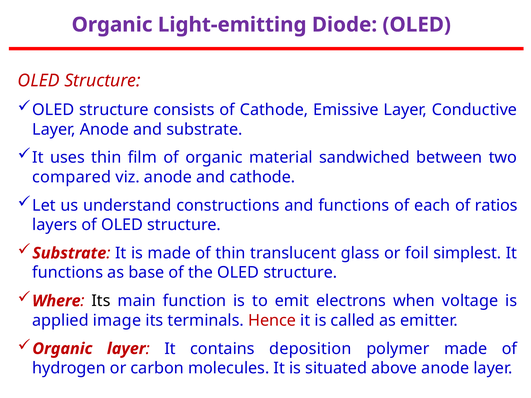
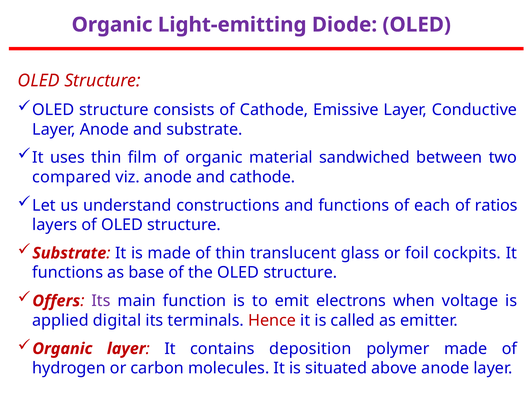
simplest: simplest -> cockpits (467, 253)
Where: Where -> Offers (56, 301)
Its colour: black -> purple (101, 301)
image: image -> digital (117, 321)
